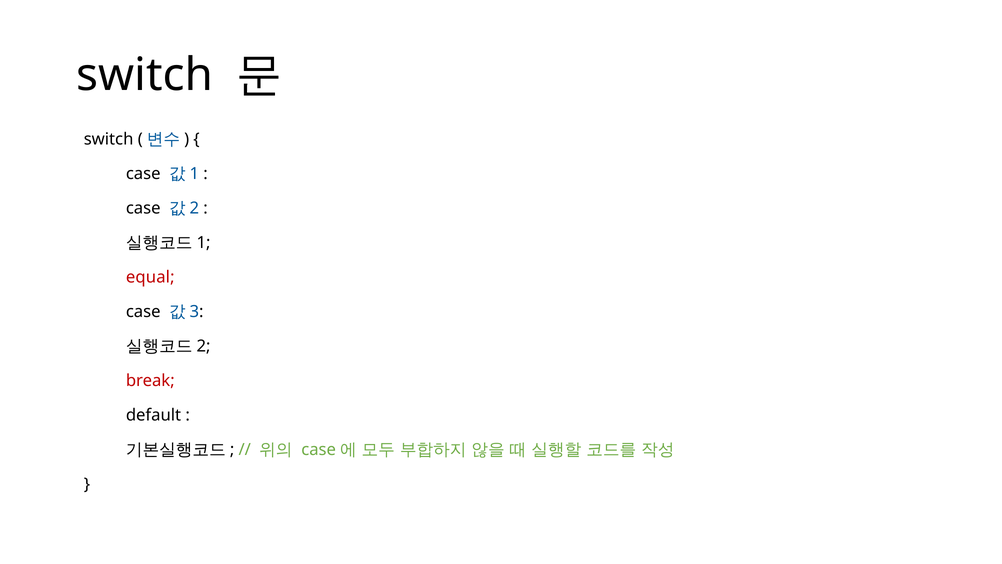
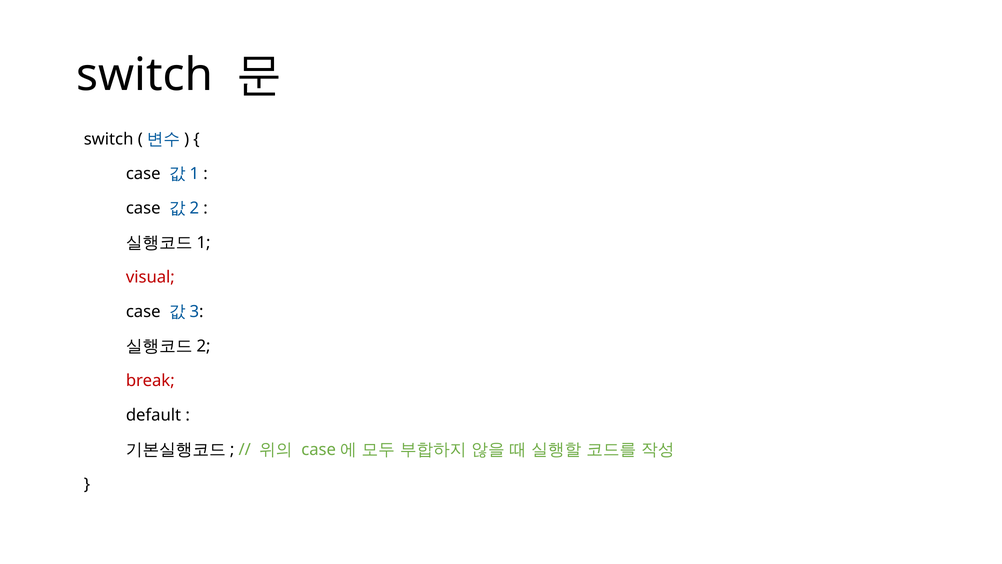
equal: equal -> visual (150, 277)
